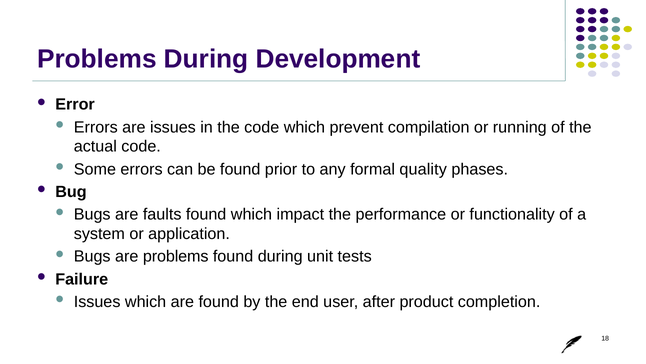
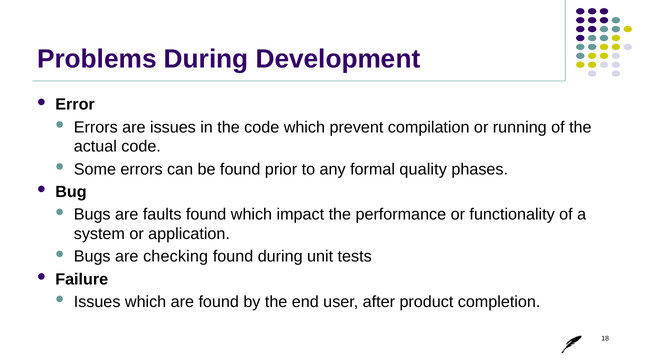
are problems: problems -> checking (176, 256)
